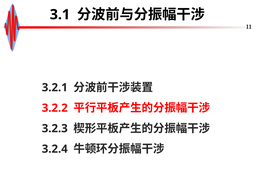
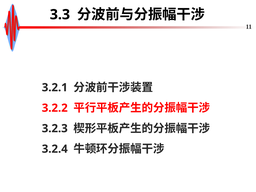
3.1: 3.1 -> 3.3 (60, 15)
